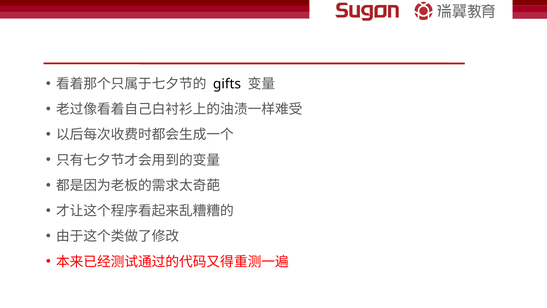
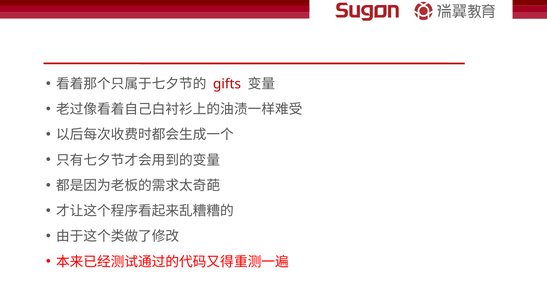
gifts colour: black -> red (227, 84)
